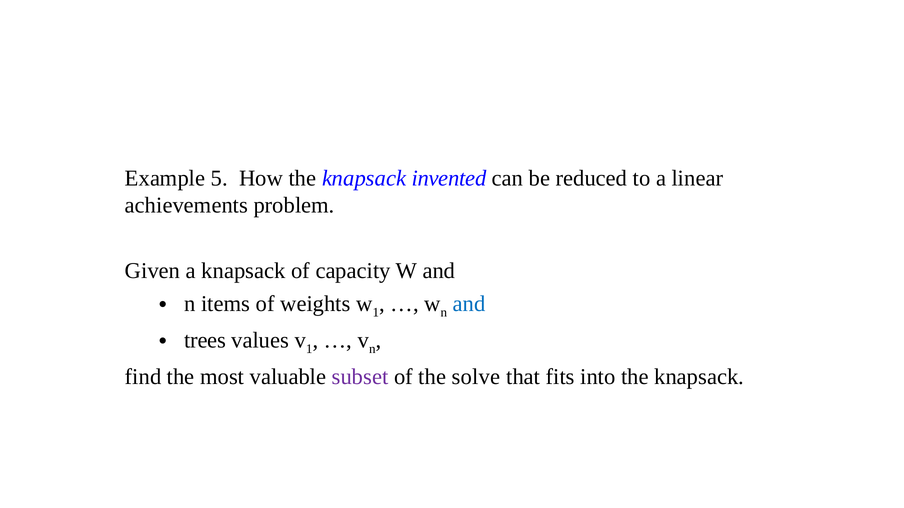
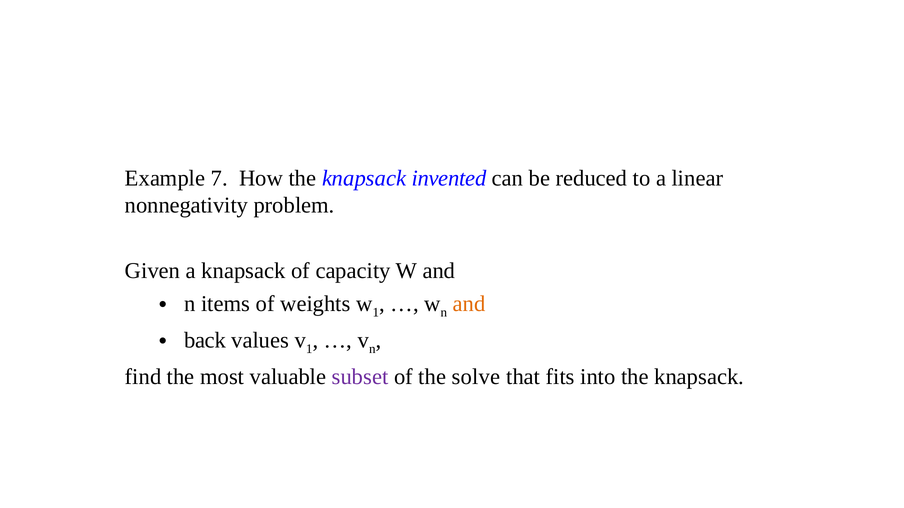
5: 5 -> 7 (219, 179)
achievements: achievements -> nonnegativity (186, 206)
and colour: blue -> orange (469, 304)
trees: trees -> back (205, 341)
